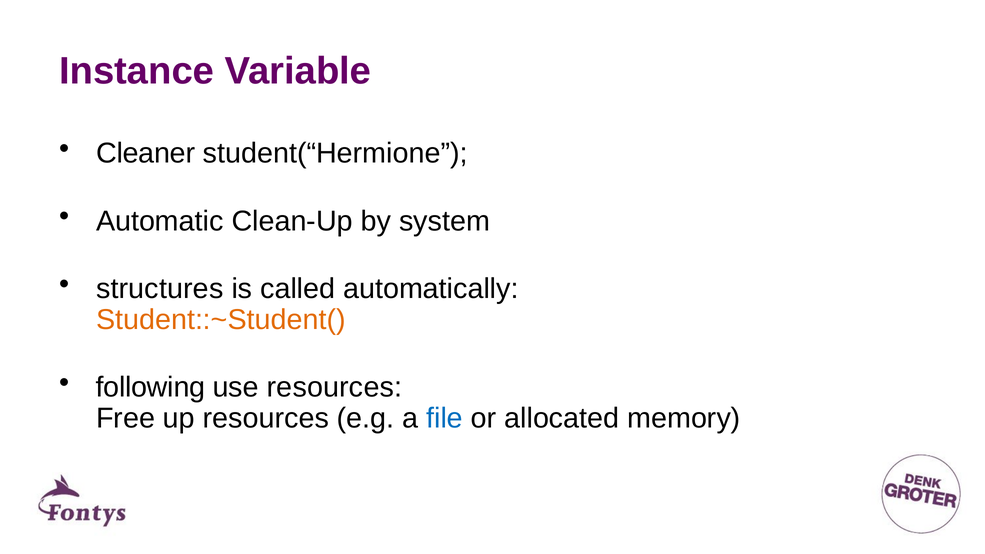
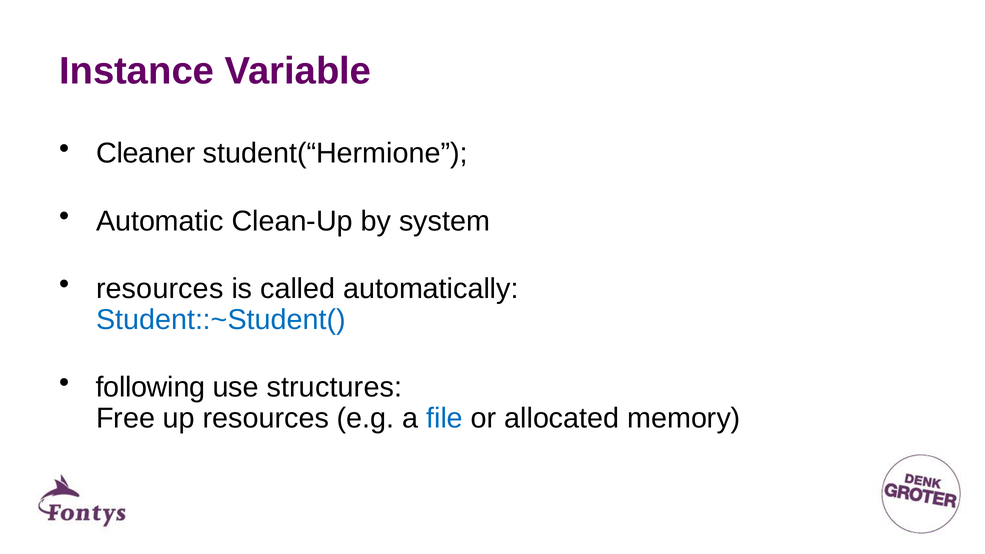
structures: structures -> resources (160, 289)
Student::~Student( colour: orange -> blue (221, 320)
use resources: resources -> structures (334, 387)
